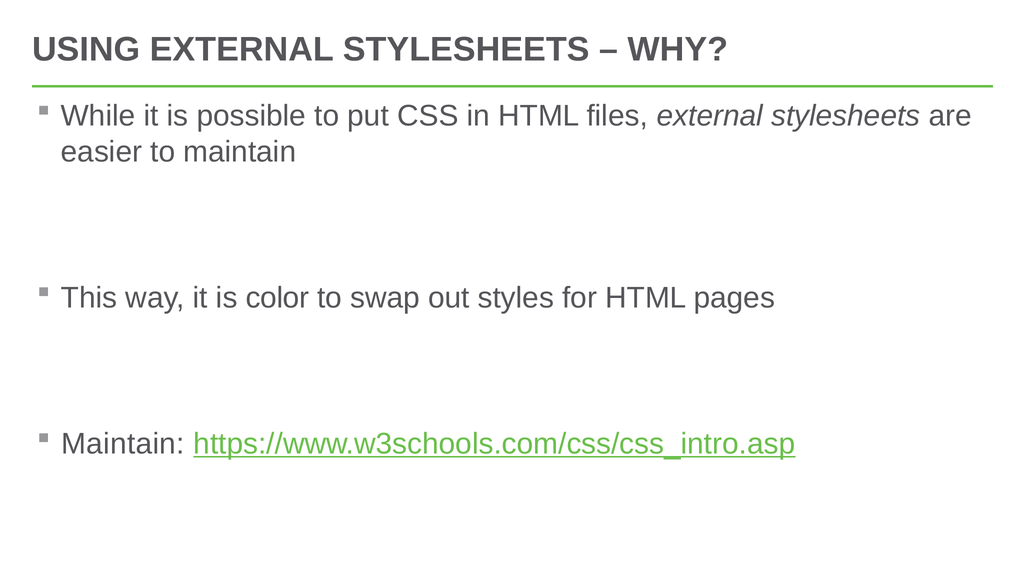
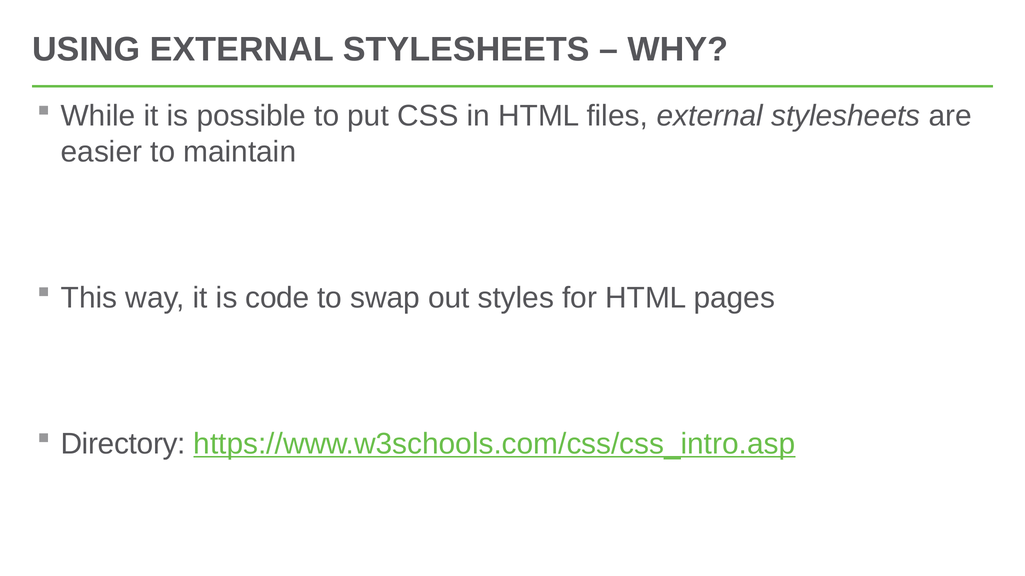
color: color -> code (277, 298)
Maintain: Maintain -> Directory (123, 444)
